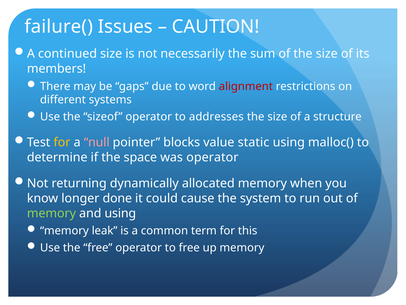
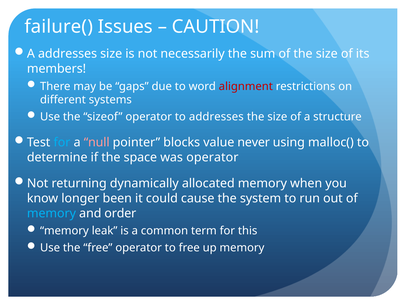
A continued: continued -> addresses (68, 54)
for colour: yellow -> light blue (62, 142)
static: static -> never (254, 142)
done: done -> been (117, 198)
memory colour: light green -> light blue (51, 213)
and using: using -> order (120, 213)
